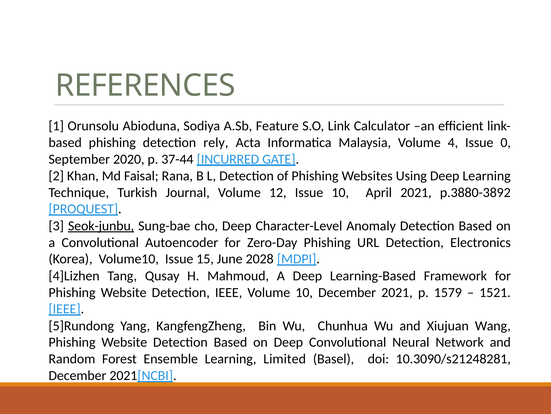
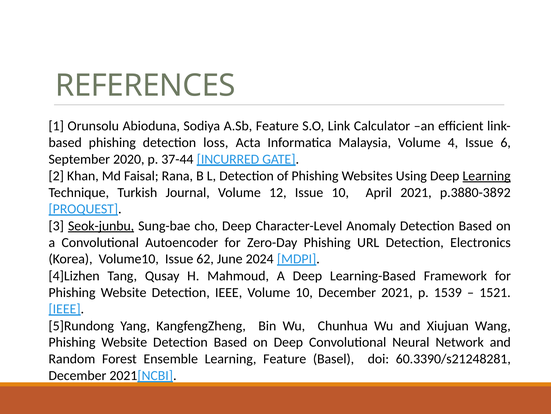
rely: rely -> loss (216, 142)
0: 0 -> 6 (506, 142)
Learning underline: none -> present (487, 176)
15: 15 -> 62 (205, 259)
2028: 2028 -> 2024 (260, 259)
1579: 1579 -> 1539 (448, 292)
Learning Limited: Limited -> Feature (285, 358)
10.3090/s21248281: 10.3090/s21248281 -> 60.3390/s21248281 (453, 358)
